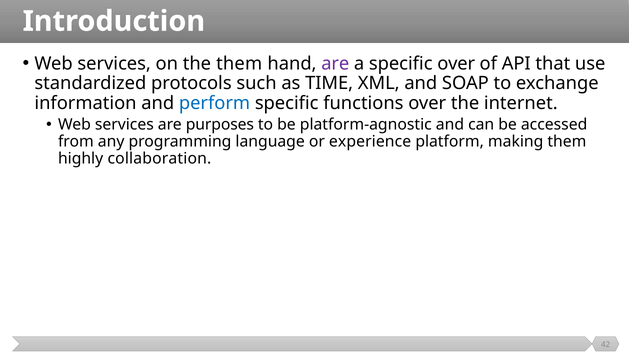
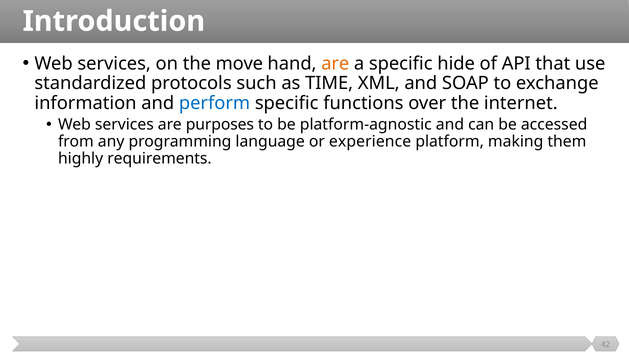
the them: them -> move (239, 63)
are colour: purple -> orange (335, 63)
specific over: over -> hide (456, 63)
collaboration: collaboration -> requirements (159, 159)
